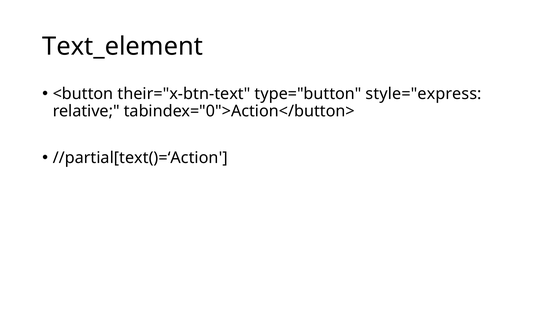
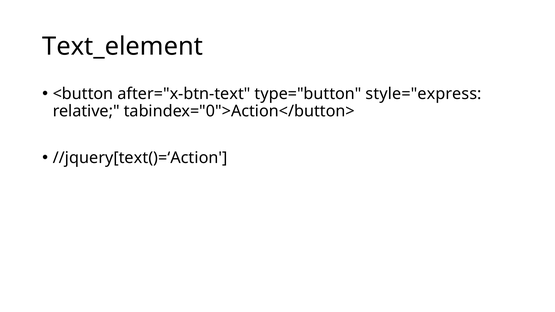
their="x-btn-text: their="x-btn-text -> after="x-btn-text (184, 94)
//partial[text()=‘Action: //partial[text()=‘Action -> //jquery[text()=‘Action (140, 158)
